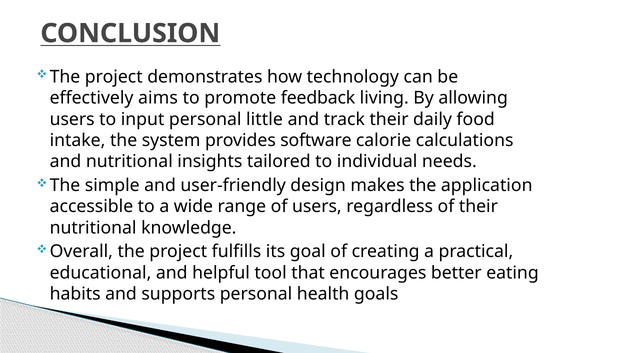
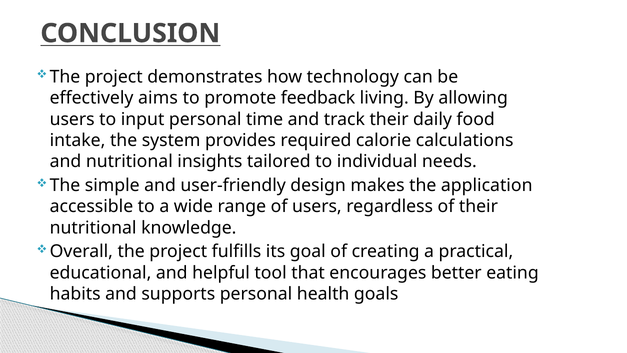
little: little -> time (265, 119)
software: software -> required (316, 140)
